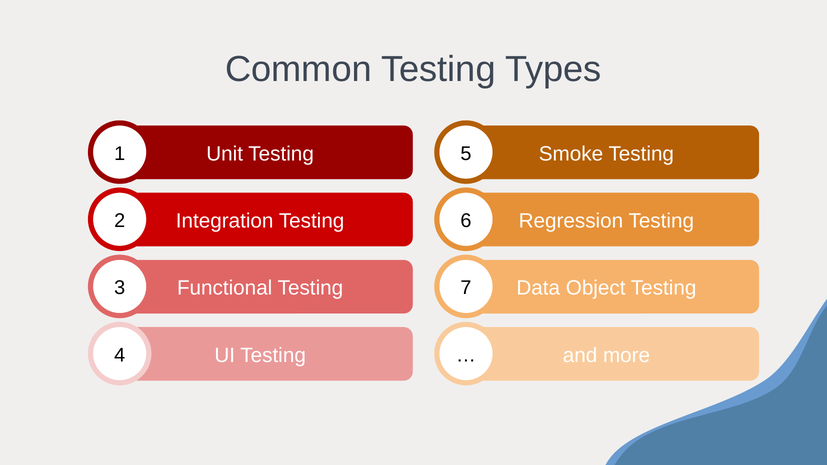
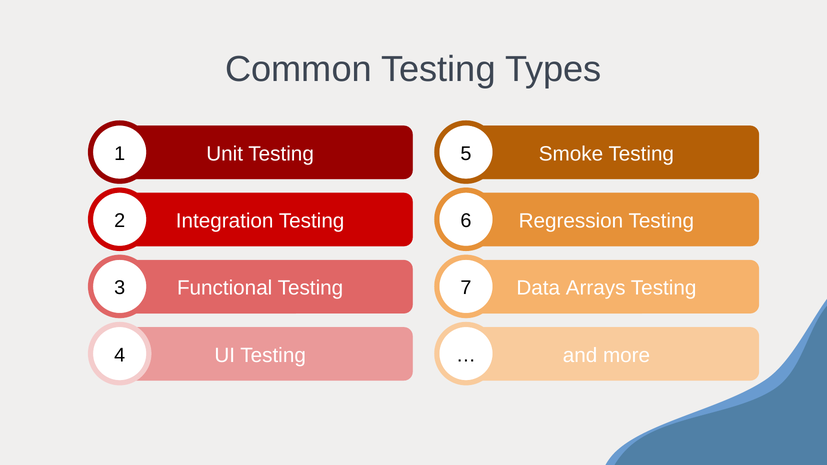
Object: Object -> Arrays (596, 288)
